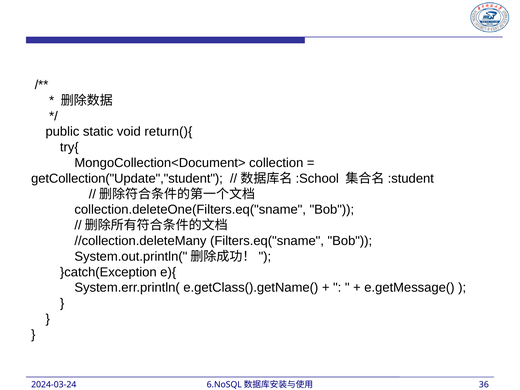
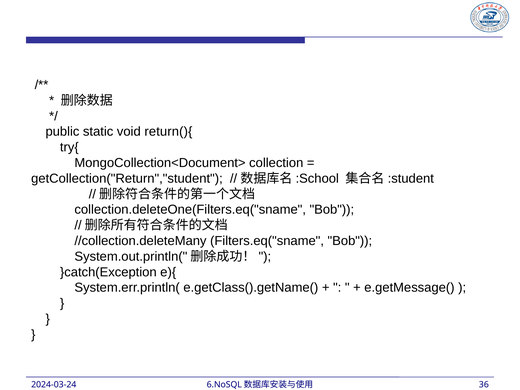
getCollection("Update","student: getCollection("Update","student -> getCollection("Return","student (127, 179)
